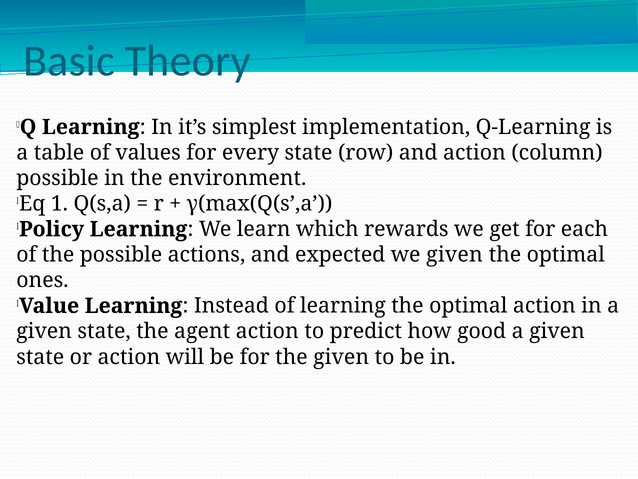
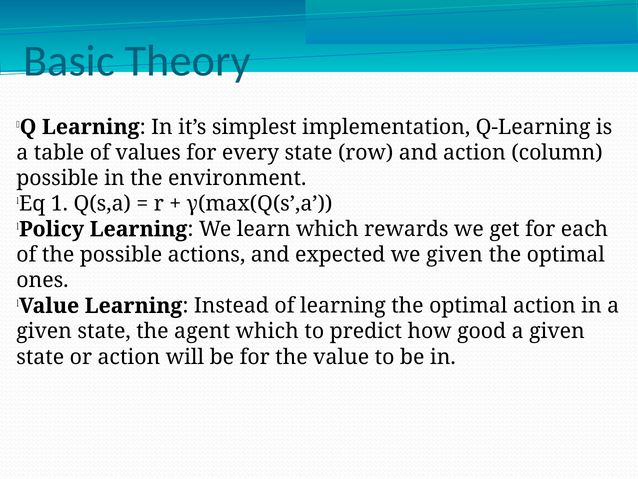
agent action: action -> which (267, 331)
the given: given -> value (341, 357)
